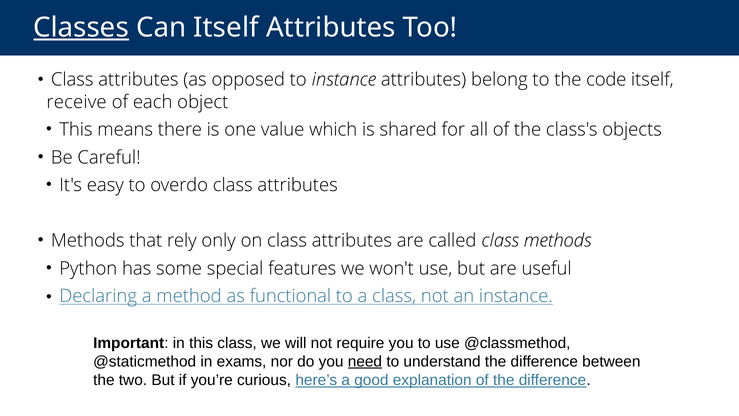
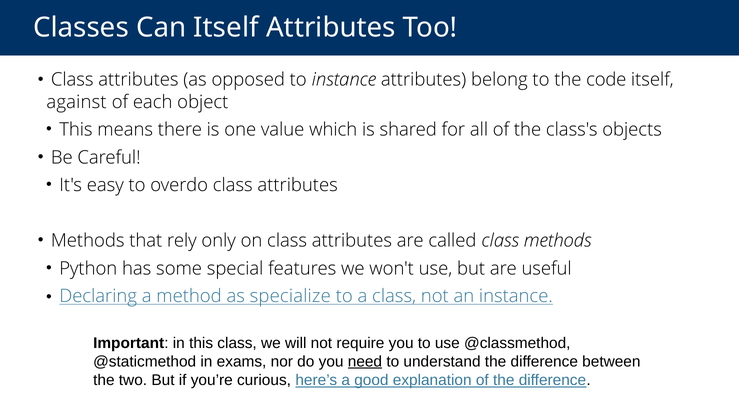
Classes underline: present -> none (81, 28)
receive: receive -> against (77, 102)
functional: functional -> specialize (290, 296)
